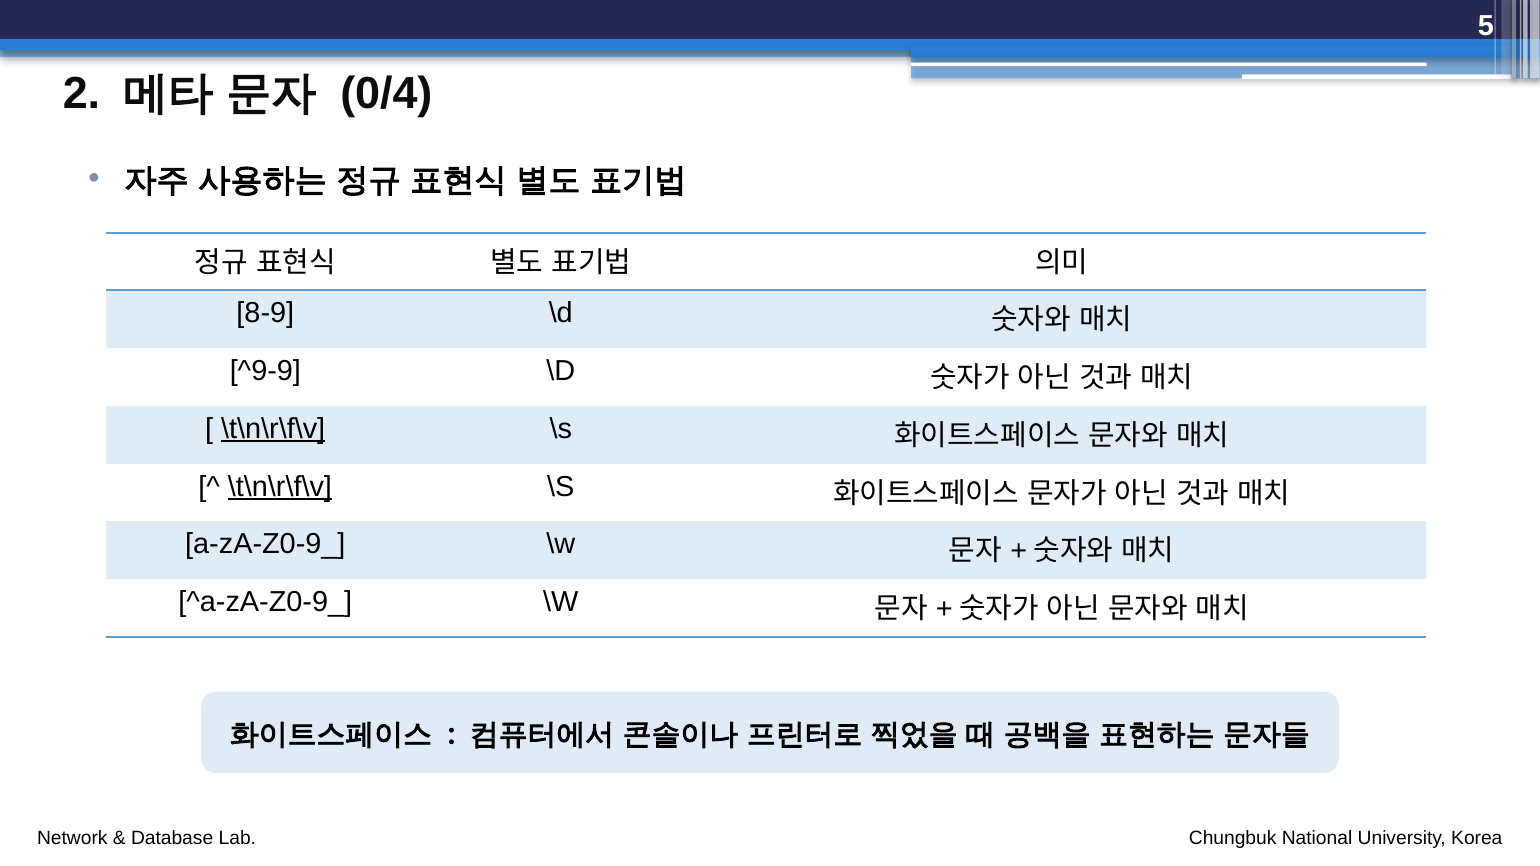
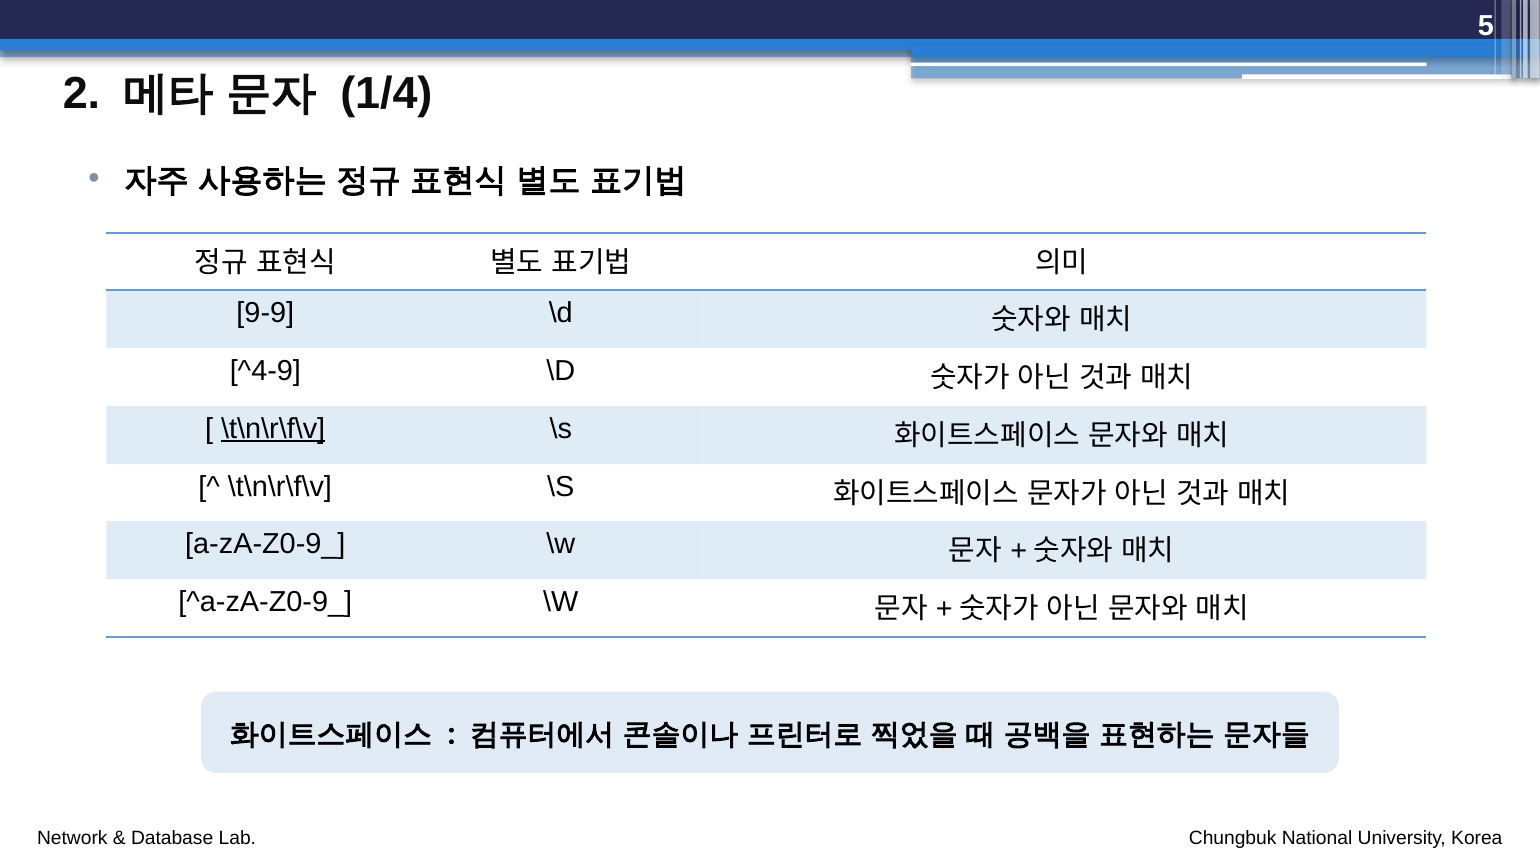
0/4: 0/4 -> 1/4 (386, 93)
8-9: 8-9 -> 9-9 (265, 313)
^9-9: ^9-9 -> ^4-9 (265, 371)
\t\n\r\f\v underline: present -> none (280, 487)
